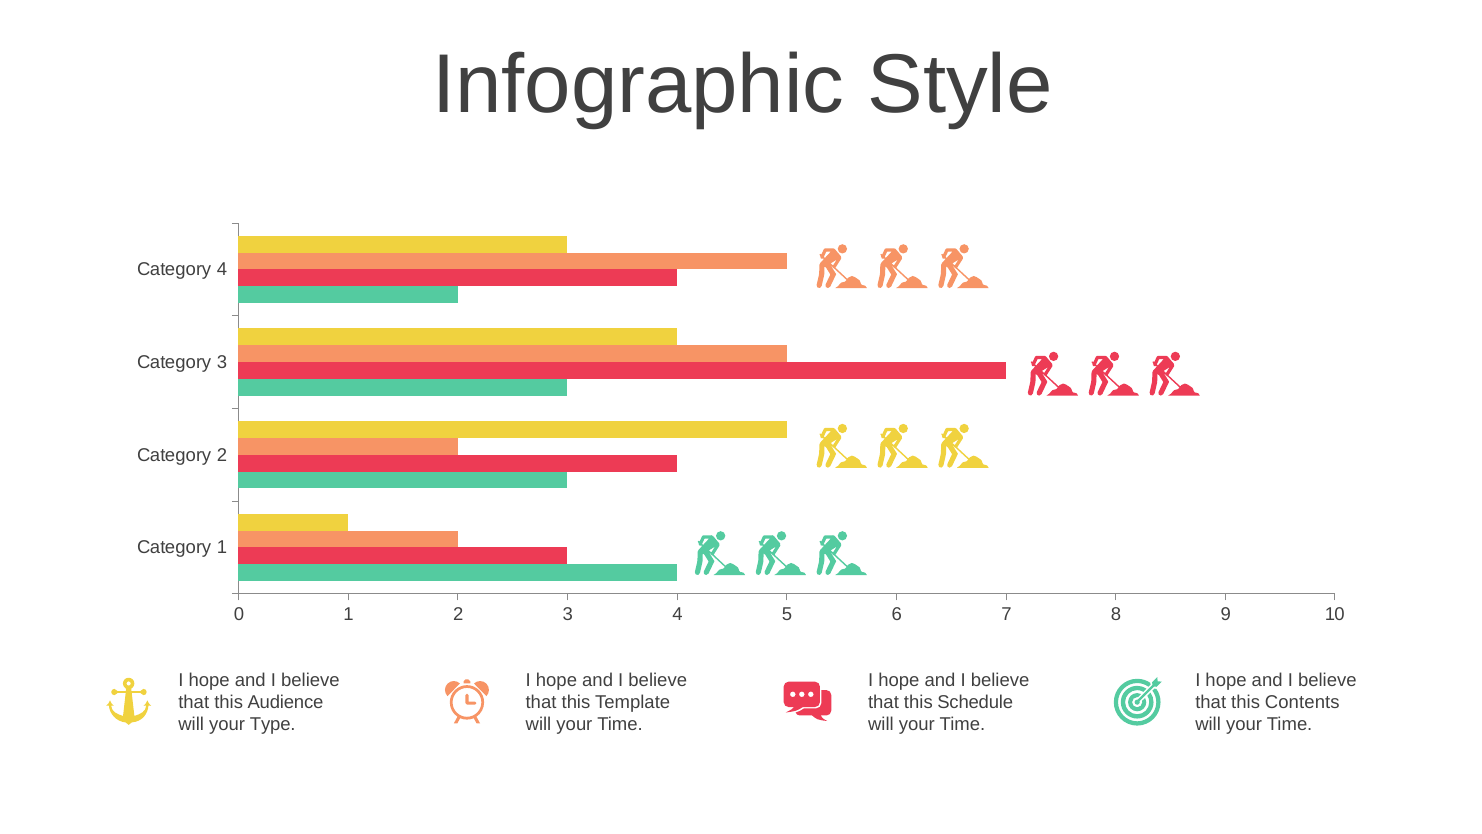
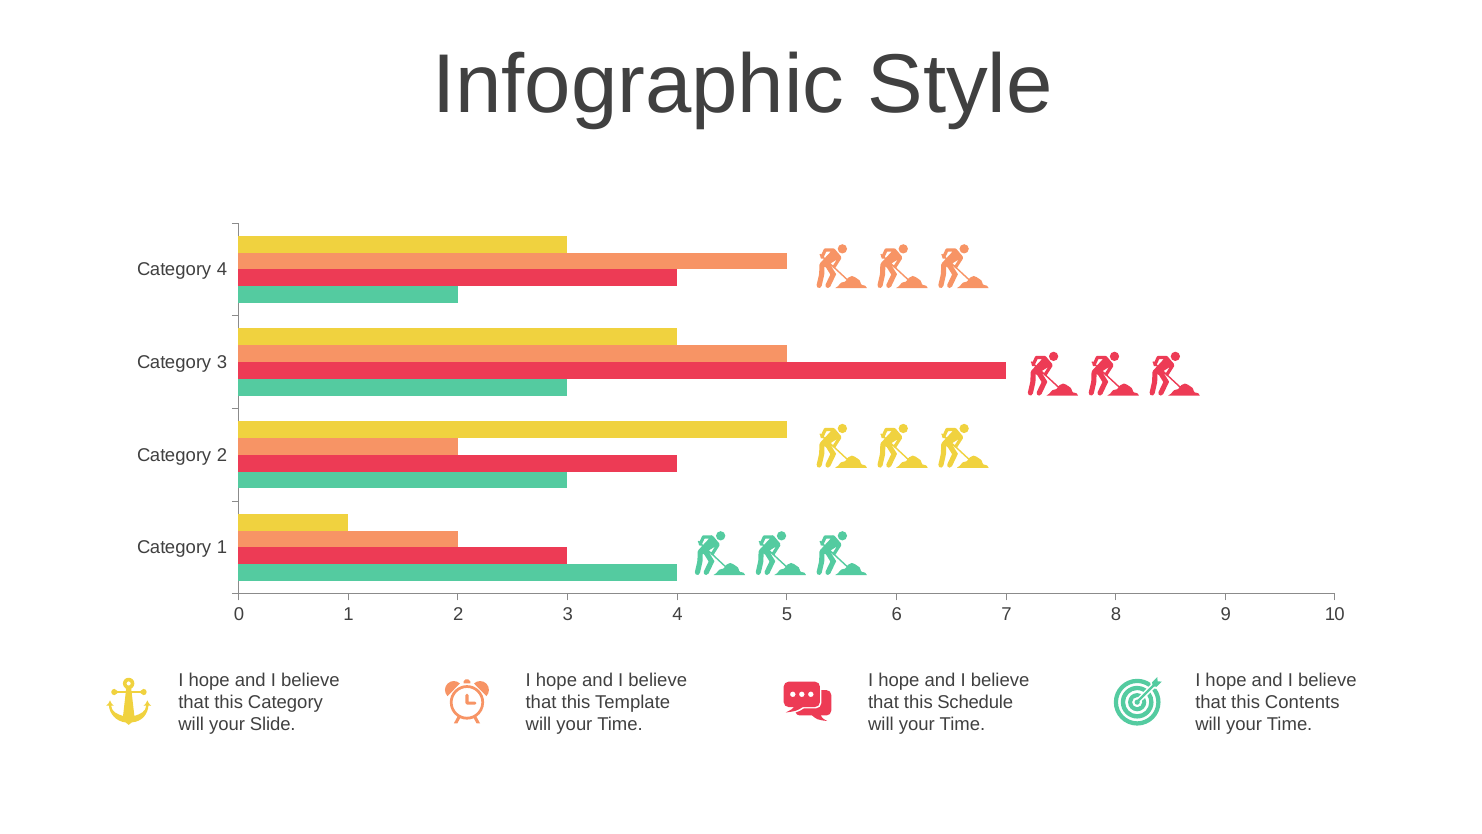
this Audience: Audience -> Category (285, 702)
Type: Type -> Slide (273, 724)
